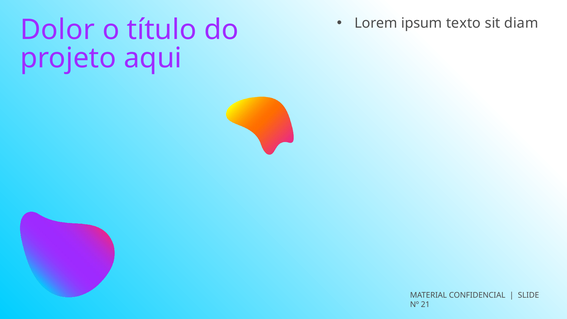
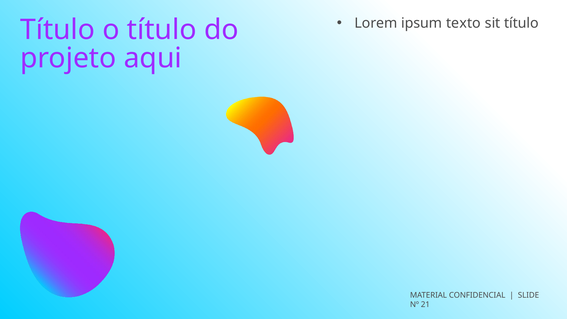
sit diam: diam -> título (521, 23)
Dolor: Dolor -> Título (58, 30)
